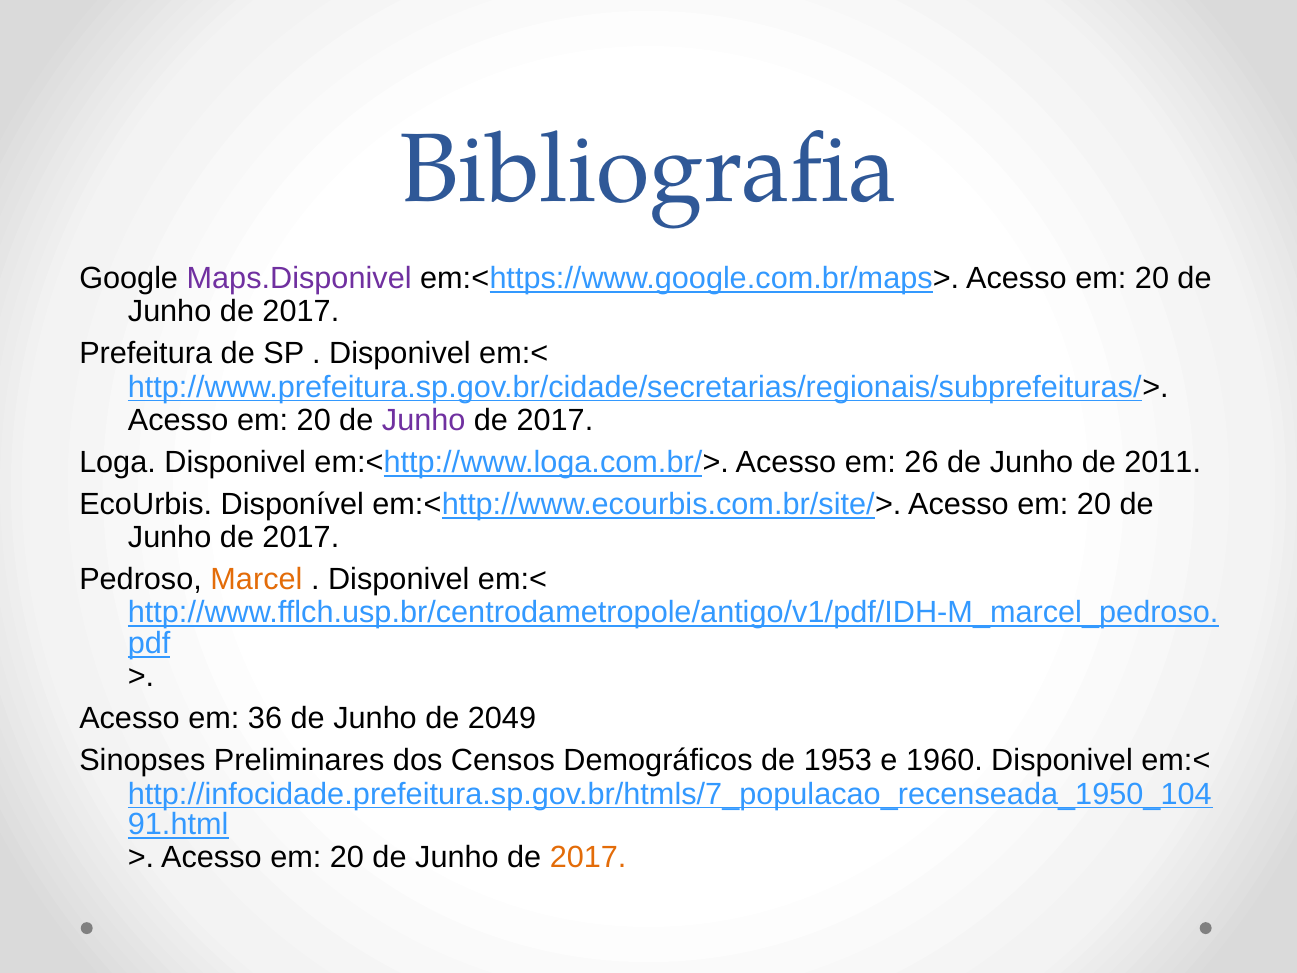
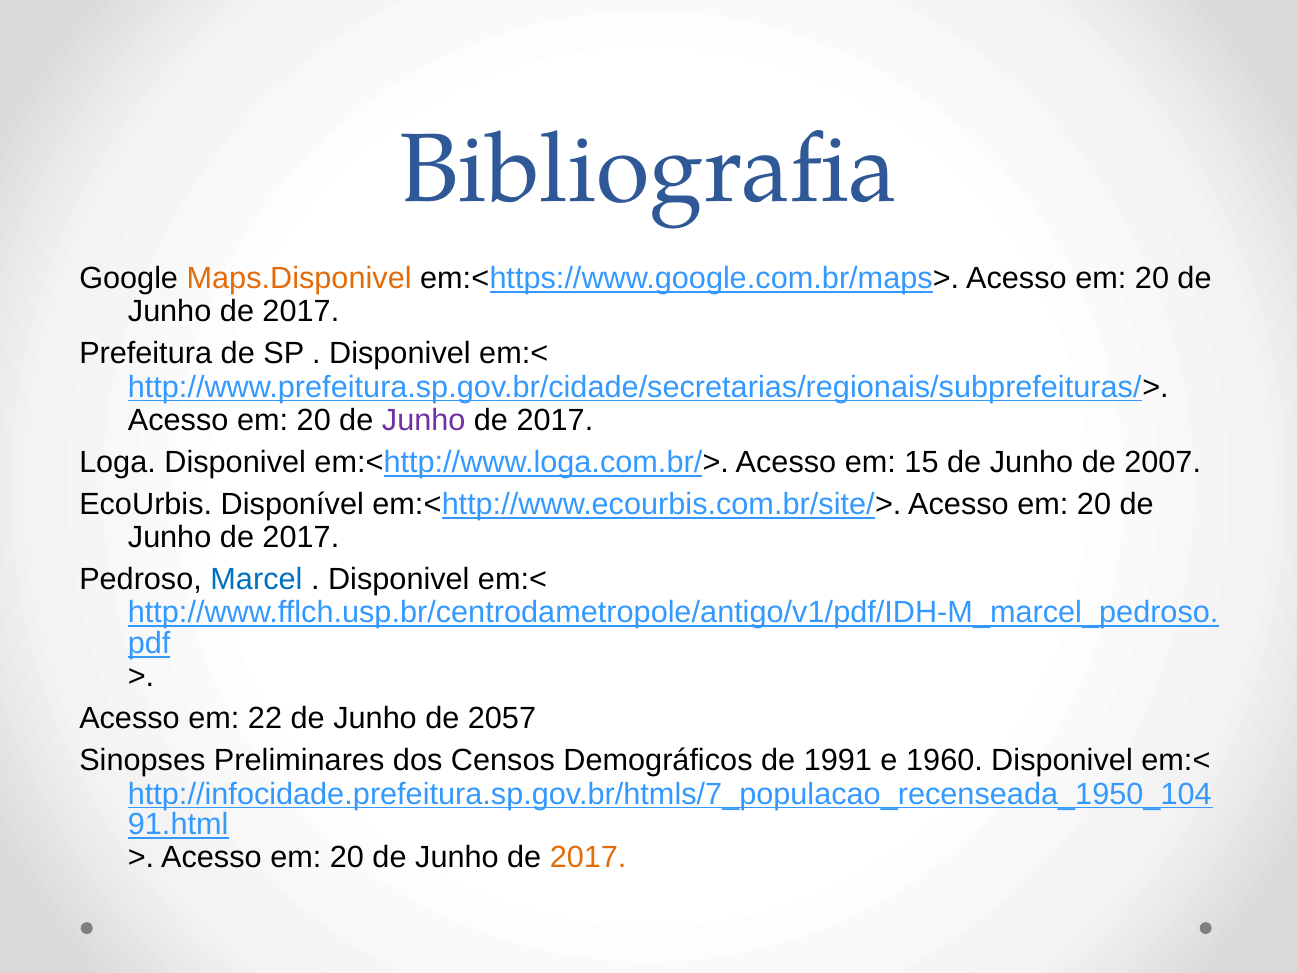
Maps.Disponivel colour: purple -> orange (299, 278)
26: 26 -> 15 (922, 462)
2011: 2011 -> 2007 (1163, 462)
Marcel colour: orange -> blue (256, 580)
36: 36 -> 22 (265, 719)
2049: 2049 -> 2057 (502, 719)
1953: 1953 -> 1991 (838, 761)
